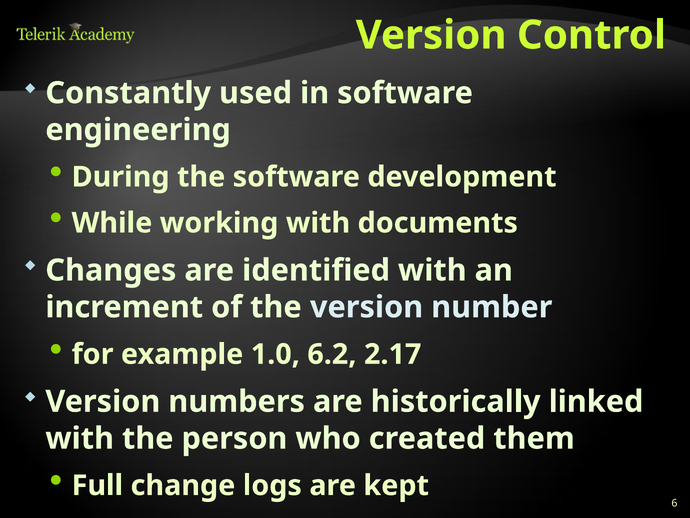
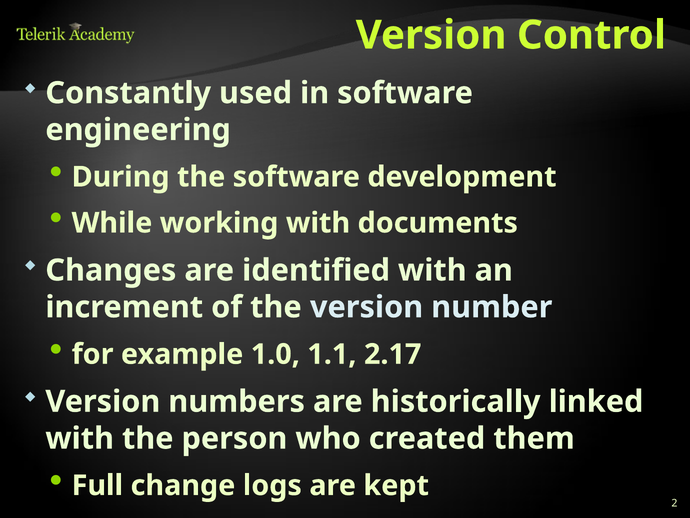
6.2: 6.2 -> 1.1 (332, 354)
6: 6 -> 2 (674, 503)
